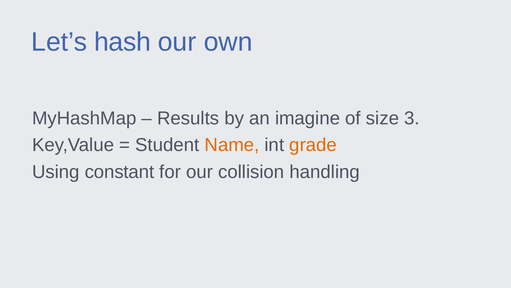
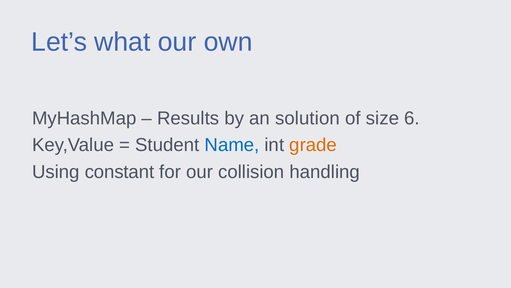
hash: hash -> what (122, 42)
imagine: imagine -> solution (308, 118)
3: 3 -> 6 (412, 118)
Name colour: orange -> blue (232, 145)
